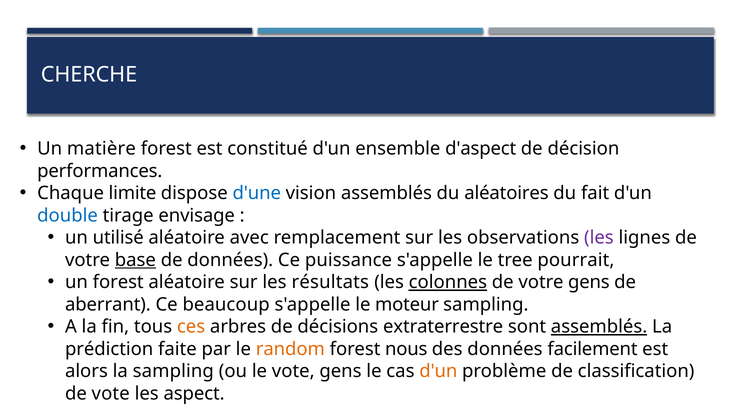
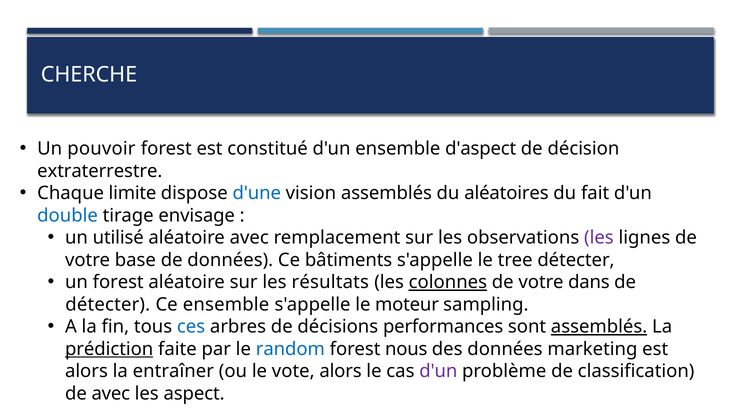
matière: matière -> pouvoir (101, 149)
performances: performances -> extraterrestre (100, 171)
base underline: present -> none (135, 260)
puissance: puissance -> bâtiments (349, 260)
tree pourrait: pourrait -> détecter (576, 260)
votre gens: gens -> dans (589, 282)
aberrant: aberrant -> détecter (108, 304)
Ce beaucoup: beaucoup -> ensemble (226, 304)
ces colour: orange -> blue (191, 327)
extraterrestre: extraterrestre -> performances (443, 327)
prédiction underline: none -> present (109, 349)
random colour: orange -> blue (290, 349)
facilement: facilement -> marketing (592, 349)
la sampling: sampling -> entraîner (173, 371)
vote gens: gens -> alors (341, 371)
d'un colour: orange -> purple (438, 371)
de vote: vote -> avec (111, 393)
